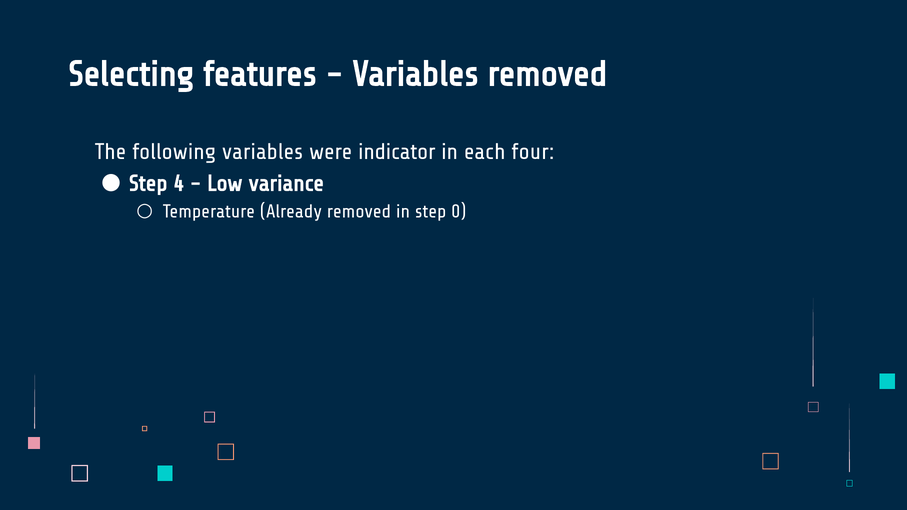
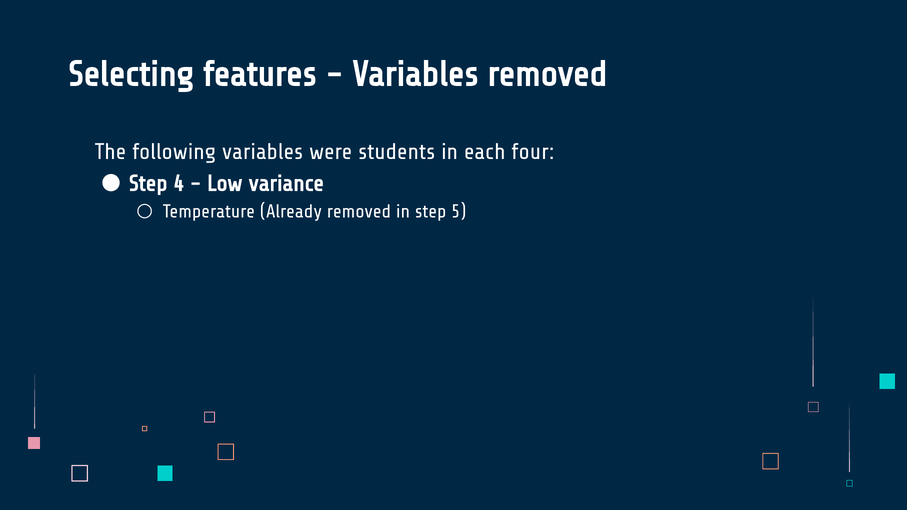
indicator: indicator -> students (397, 152)
0: 0 -> 5 (459, 211)
